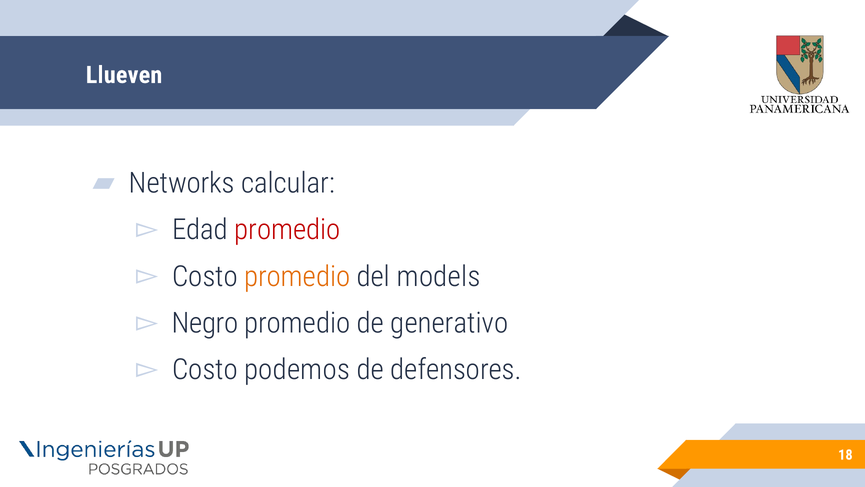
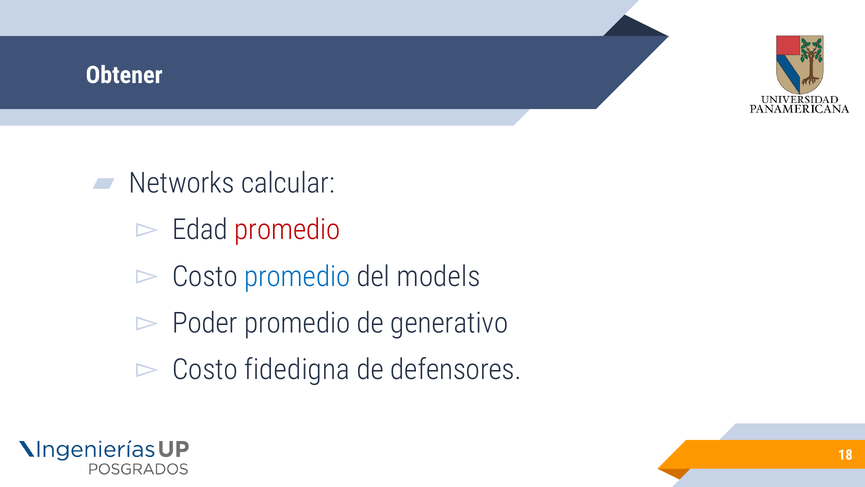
Llueven: Llueven -> Obtener (124, 75)
promedio colour: orange -> blue (297, 276)
Negro: Negro -> Poder (205, 323)
podemos: podemos -> fidedigna (297, 370)
